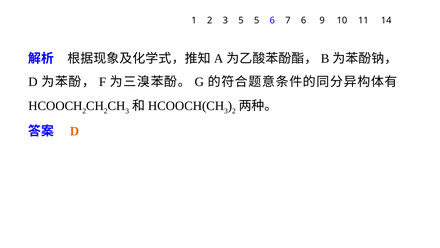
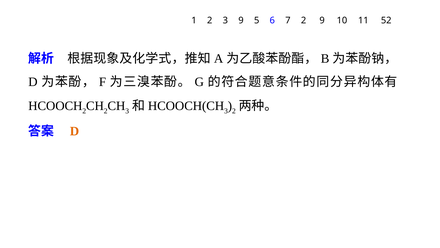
3 5: 5 -> 9 (241, 20)
7 6: 6 -> 2 (304, 20)
14: 14 -> 52 (386, 20)
